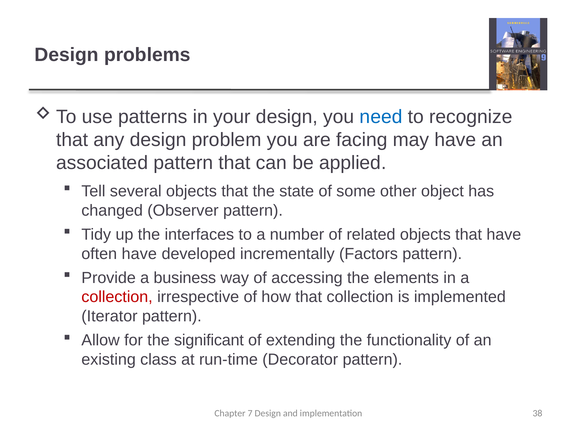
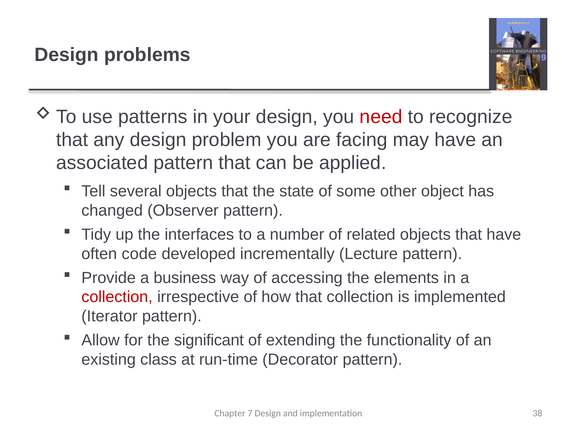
need colour: blue -> red (381, 117)
often have: have -> code (139, 254)
Factors: Factors -> Lecture (368, 254)
